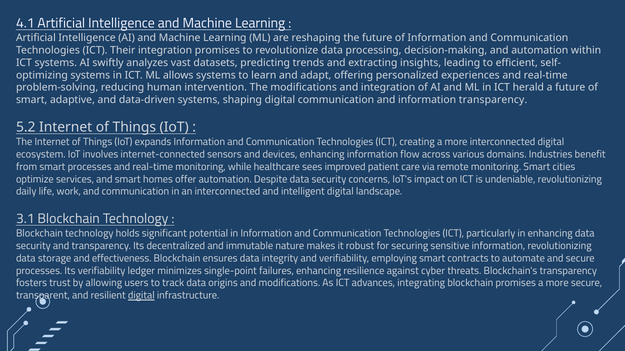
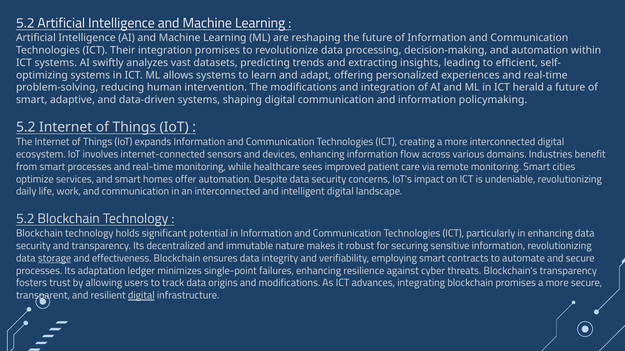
4.1: 4.1 -> 5.2 (25, 23)
information transparency: transparency -> policymaking (493, 100)
3.1: 3.1 -> 5.2 (25, 219)
storage underline: none -> present (55, 259)
Its verifiability: verifiability -> adaptation (102, 271)
